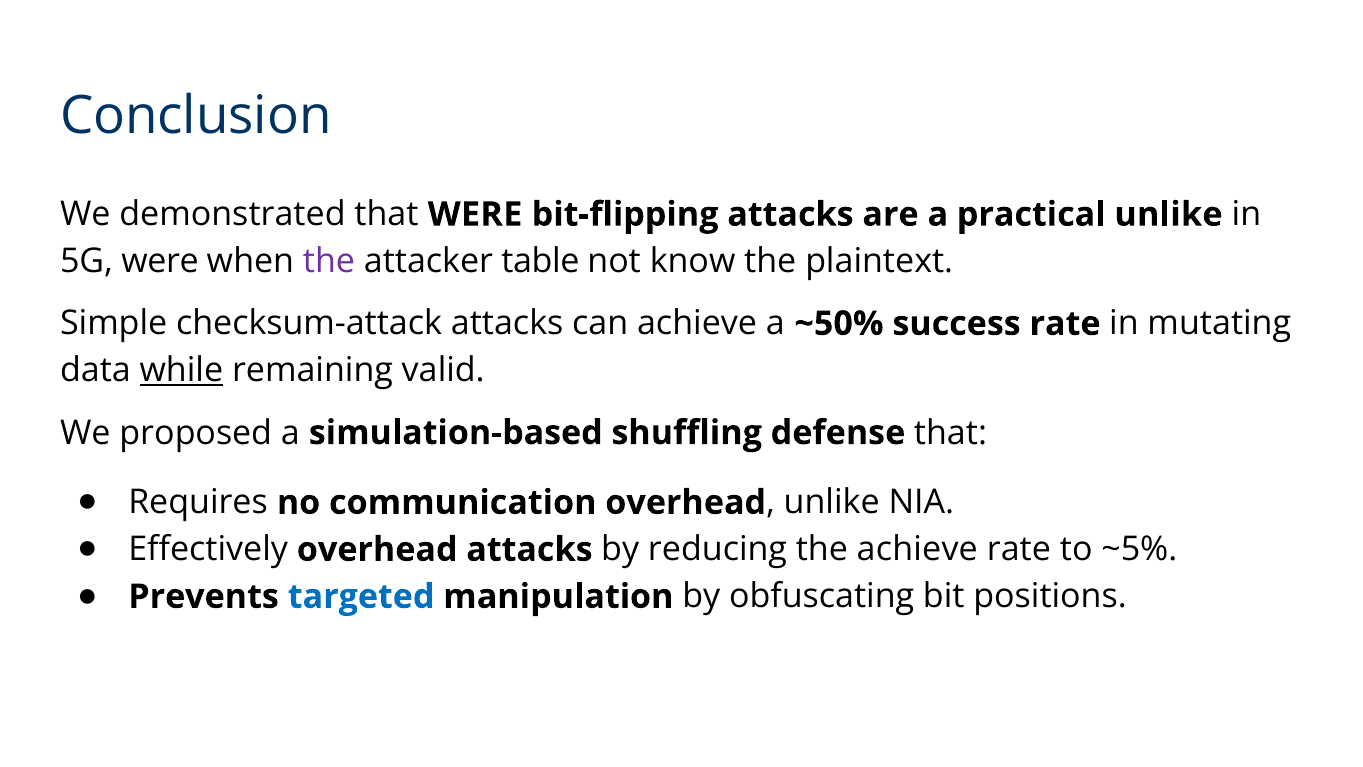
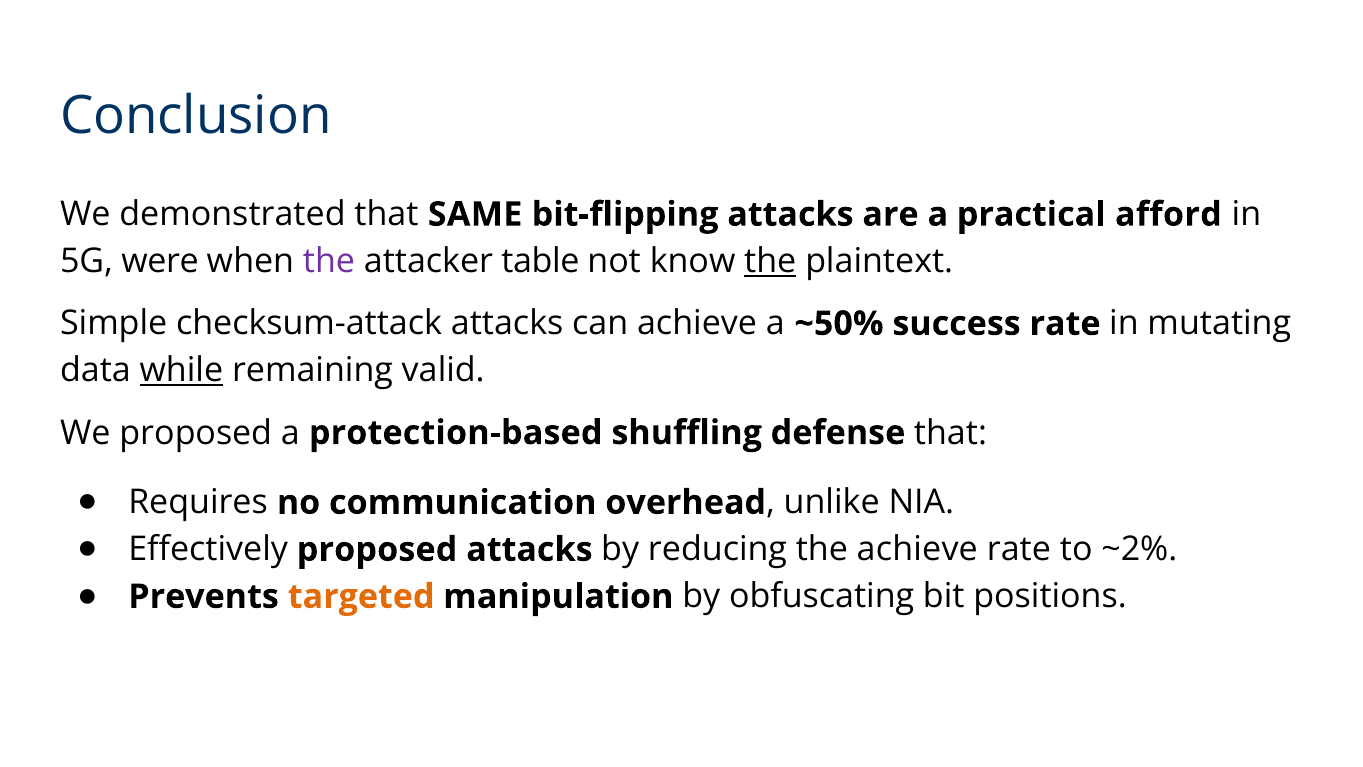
that WERE: WERE -> SAME (475, 214)
practical unlike: unlike -> afford (1168, 214)
the underline: none -> present (770, 261)
simulation-based: simulation-based -> protection-based (456, 433)
Effectively overhead: overhead -> proposed (377, 549)
~5%: ~5% -> ~2% (1139, 549)
targeted colour: blue -> orange (361, 596)
